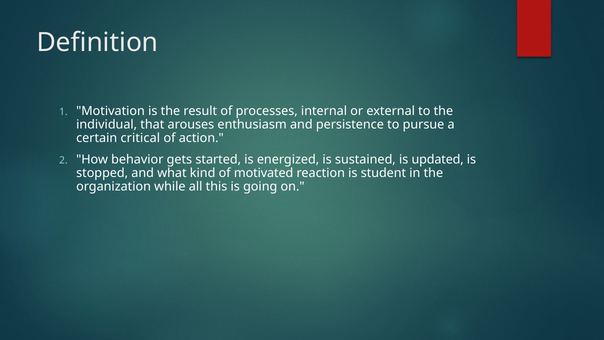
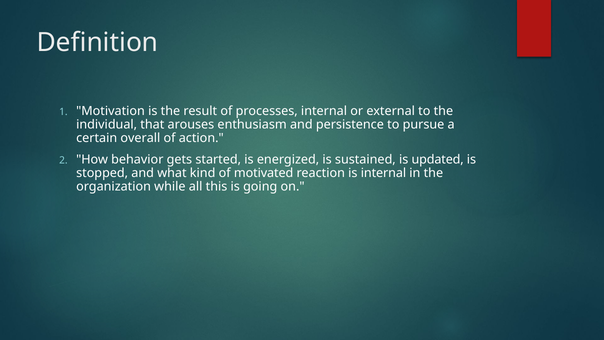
critical: critical -> overall (140, 138)
is student: student -> internal (383, 173)
